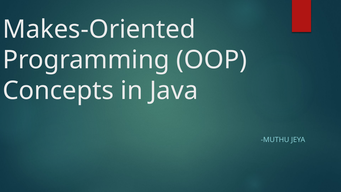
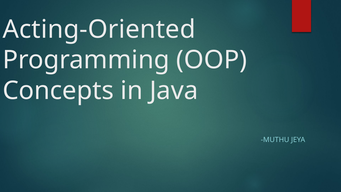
Makes-Oriented: Makes-Oriented -> Acting-Oriented (99, 29)
